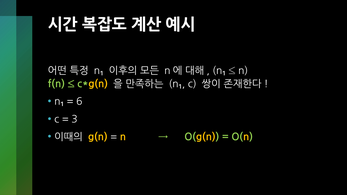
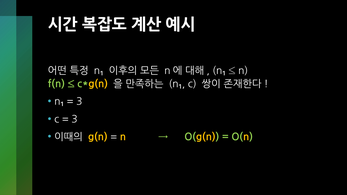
6: 6 -> 3 (79, 102)
